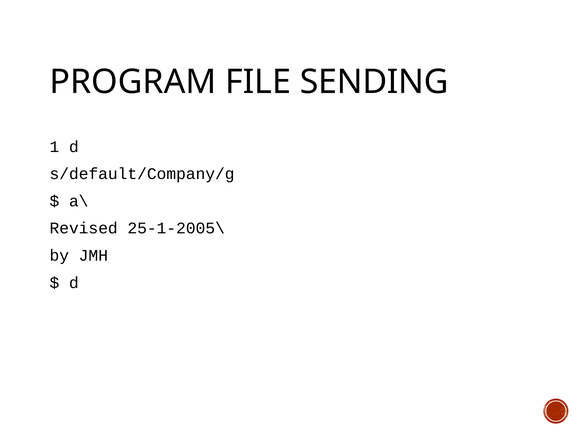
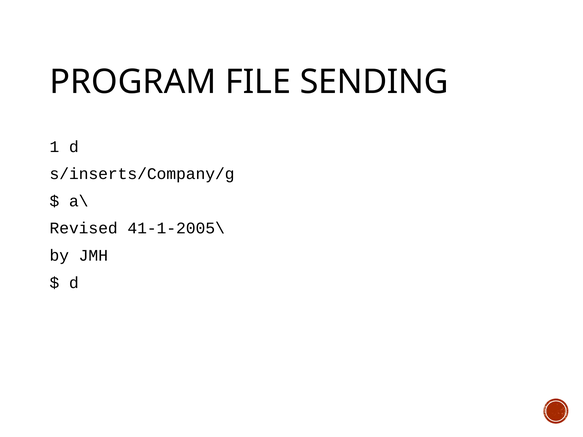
s/default/Company/g: s/default/Company/g -> s/inserts/Company/g (142, 174)
25-1-2005\: 25-1-2005\ -> 41-1-2005\ (176, 228)
